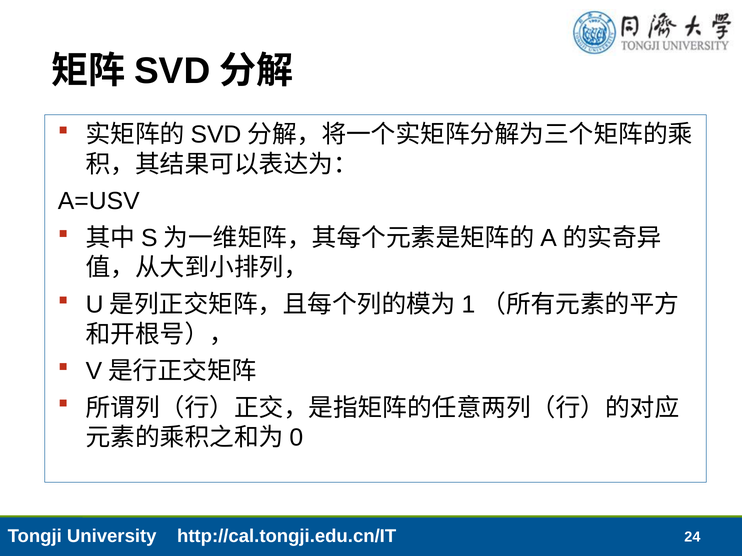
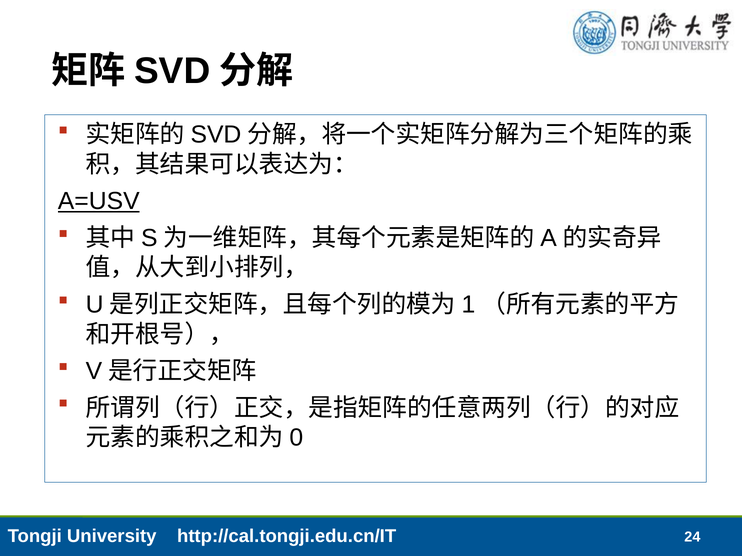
A=USV underline: none -> present (99, 201)
